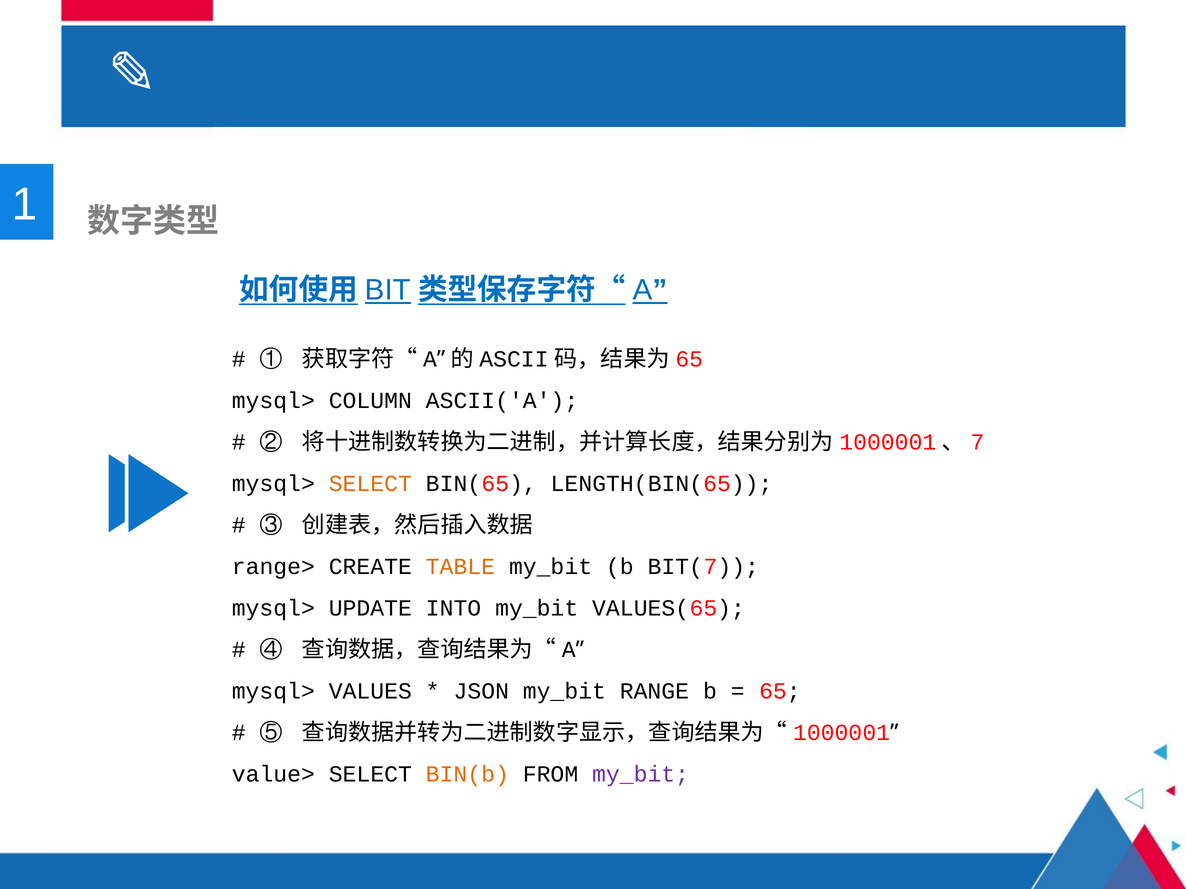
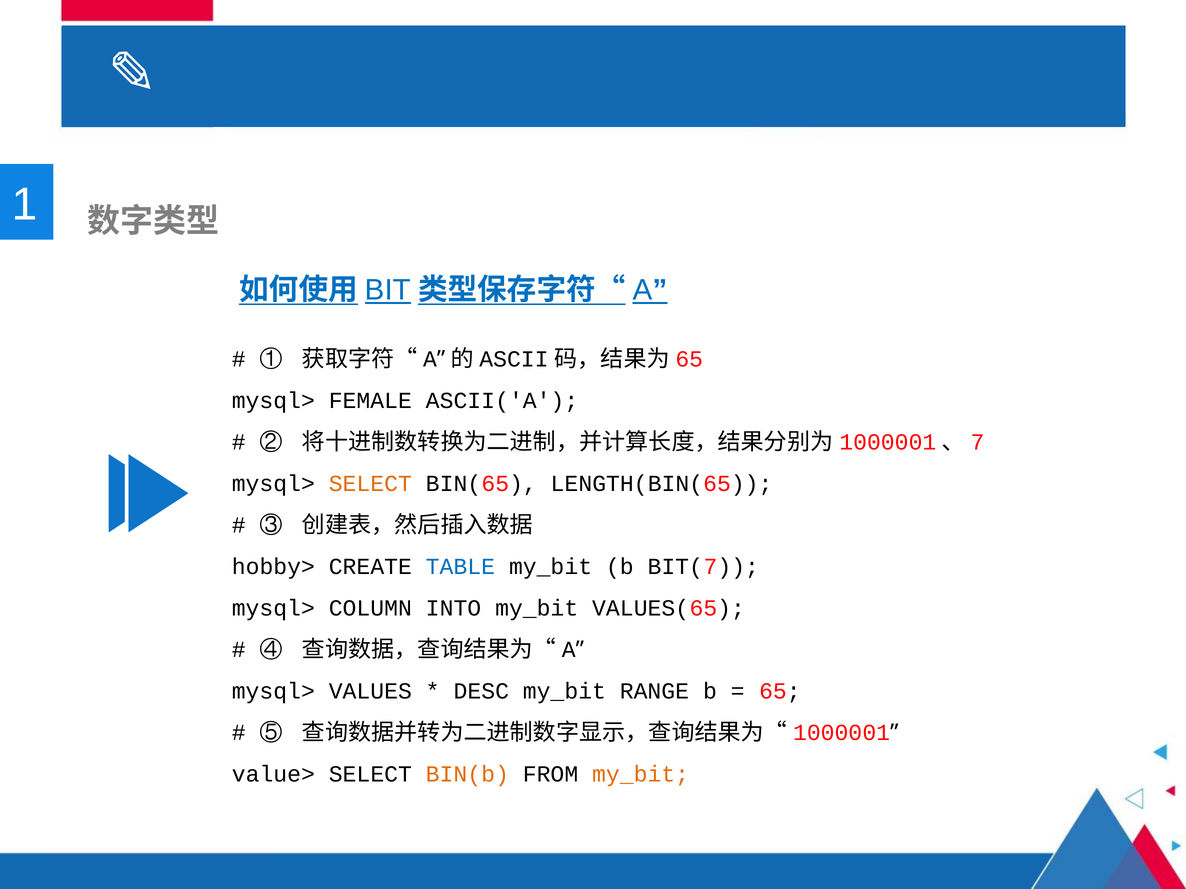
COLUMN: COLUMN -> FEMALE (370, 401)
range>: range> -> hobby> (273, 567)
TABLE colour: orange -> blue (460, 567)
UPDATE: UPDATE -> COLUMN (370, 608)
JSON: JSON -> DESC (481, 691)
my_bit colour: purple -> orange (641, 774)
